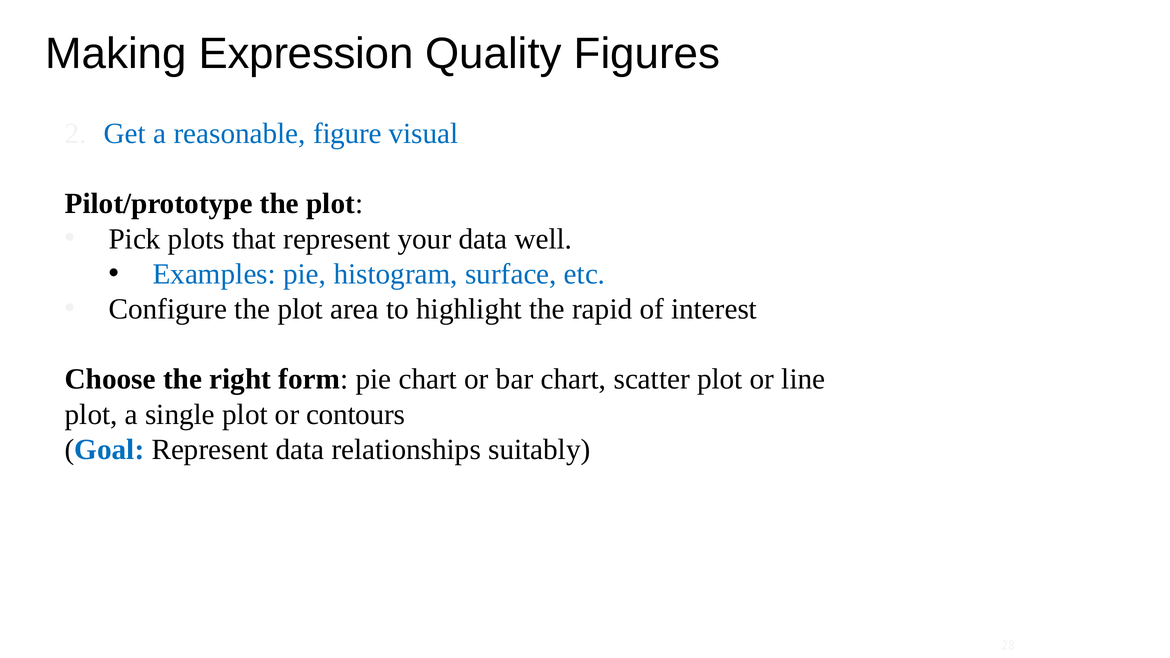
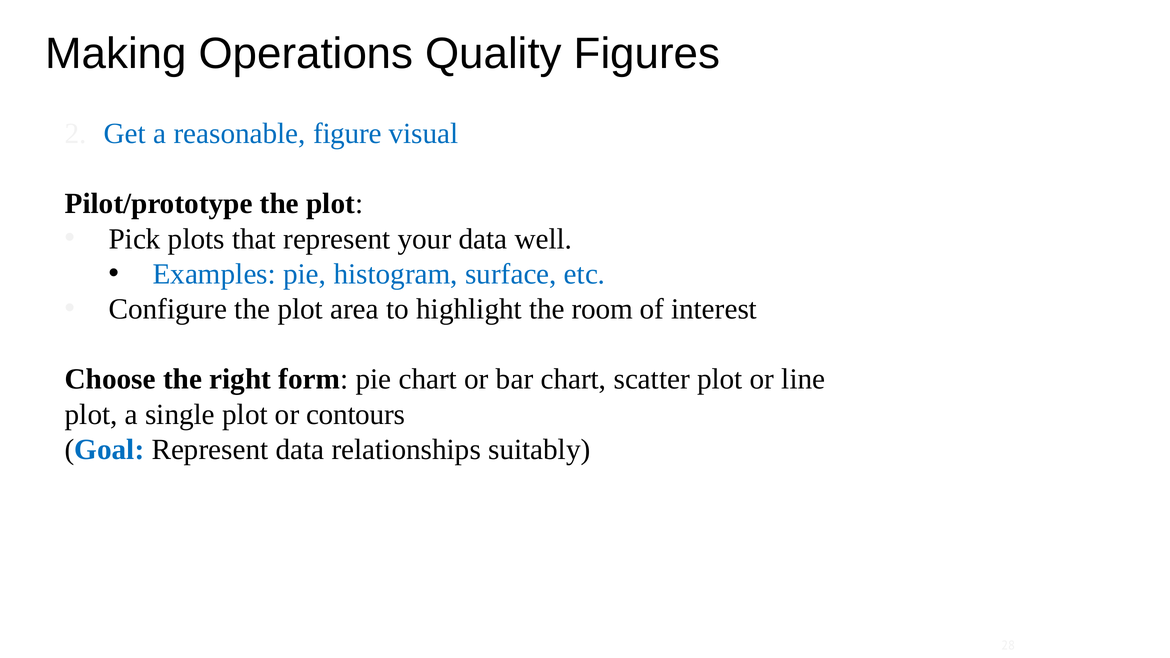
Expression: Expression -> Operations (306, 54)
rapid: rapid -> room (602, 309)
